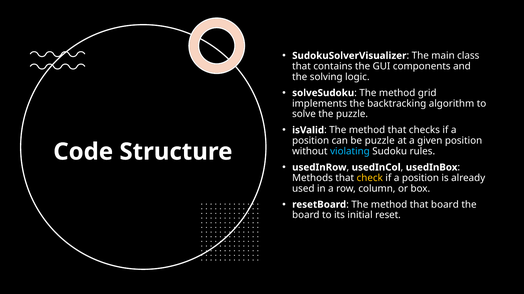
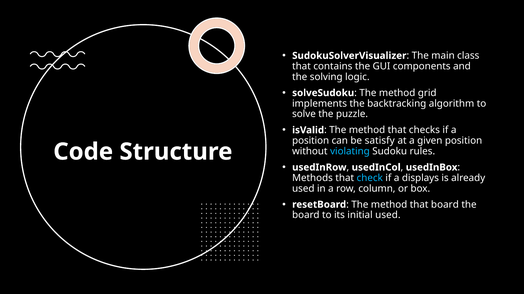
be puzzle: puzzle -> satisfy (380, 141)
check colour: yellow -> light blue (370, 178)
position: position -> displays (420, 178)
initial reset: reset -> used (388, 216)
